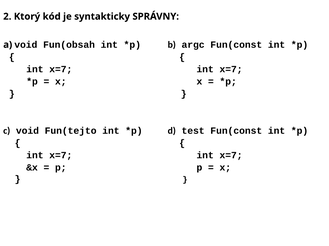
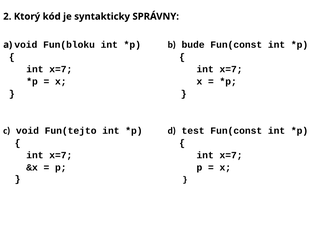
Fun(obsah: Fun(obsah -> Fun(bloku (69, 45)
argc: argc -> bude (193, 45)
